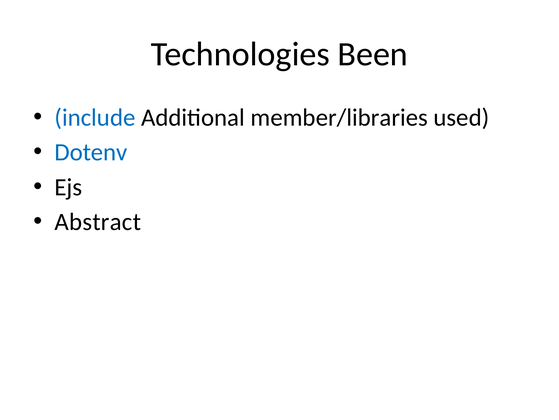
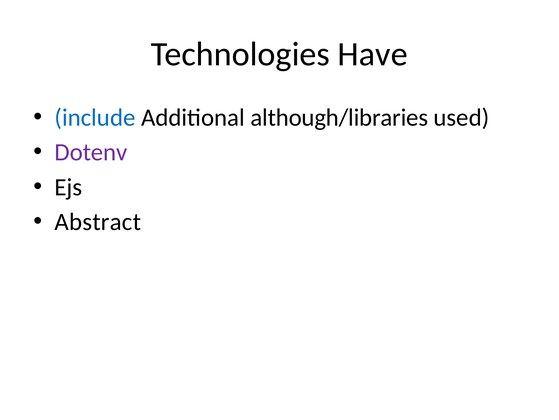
Been: Been -> Have (373, 54)
member/libraries: member/libraries -> although/libraries (339, 117)
Dotenv colour: blue -> purple (91, 152)
